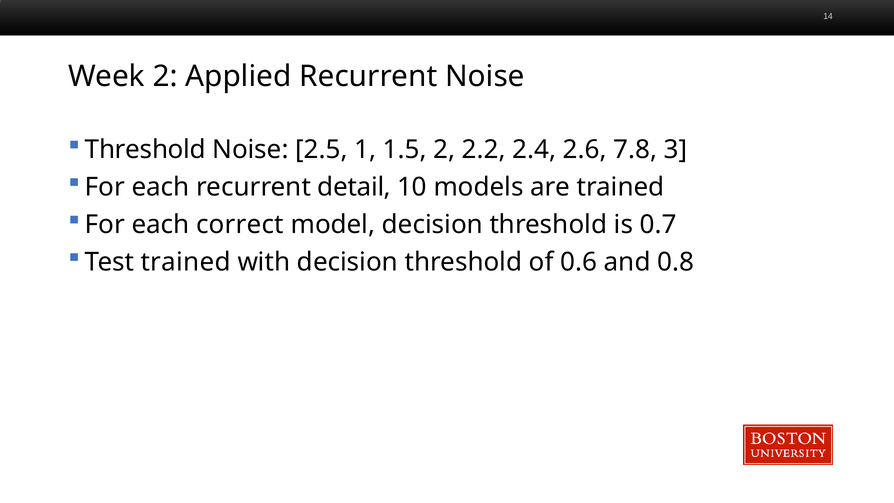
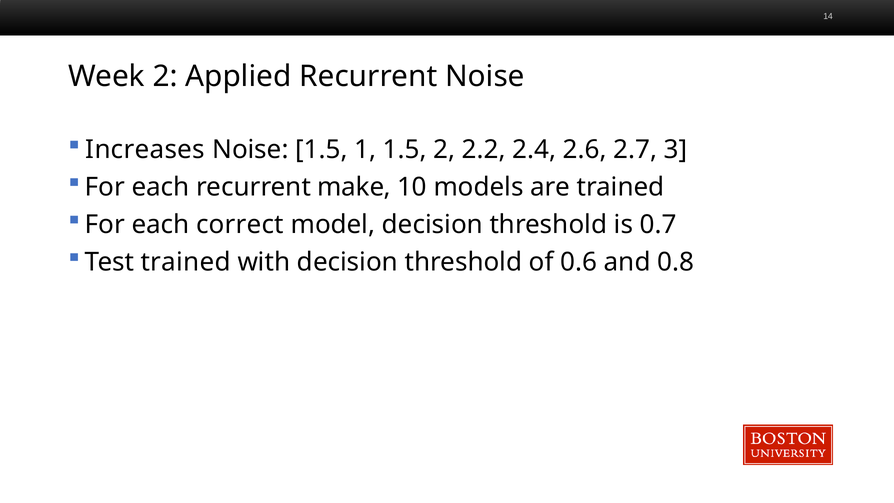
Threshold: Threshold -> Increases (145, 150)
Noise 2.5: 2.5 -> 1.5 (321, 150)
7.8: 7.8 -> 2.7 (635, 150)
detail: detail -> make (354, 187)
